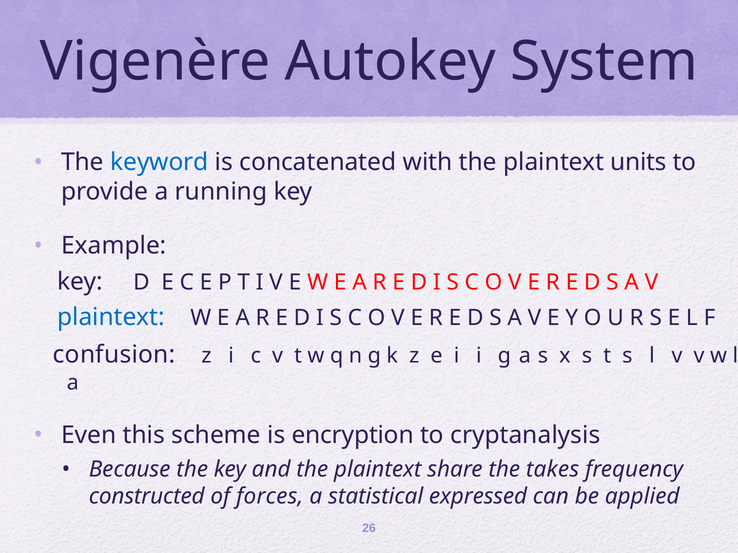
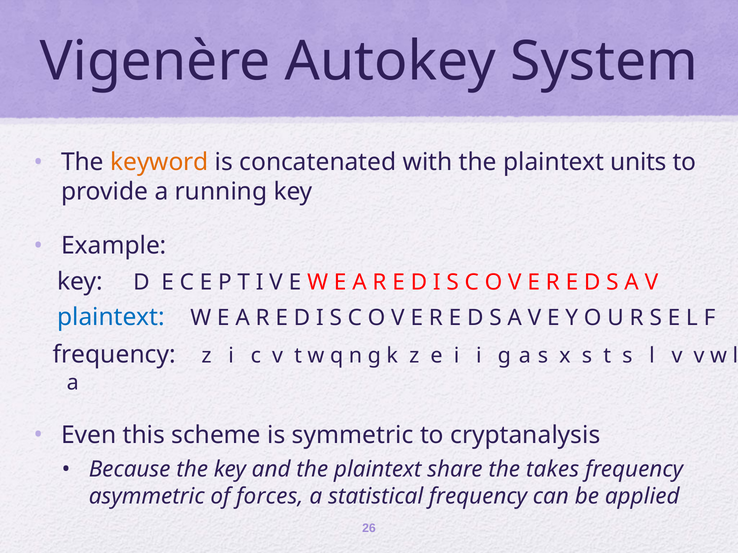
keyword colour: blue -> orange (159, 162)
confusion: confusion -> frequency (114, 355)
encryption: encryption -> symmetric (353, 435)
constructed: constructed -> asymmetric (147, 497)
statistical expressed: expressed -> frequency (478, 497)
